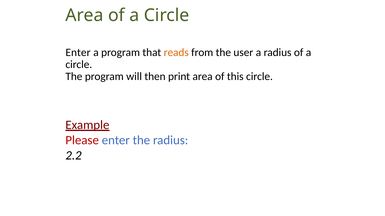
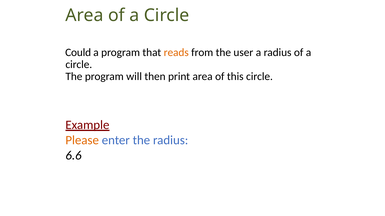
Enter: Enter -> Could (78, 52)
Please colour: red -> orange (82, 141)
2.2: 2.2 -> 6.6 (73, 156)
